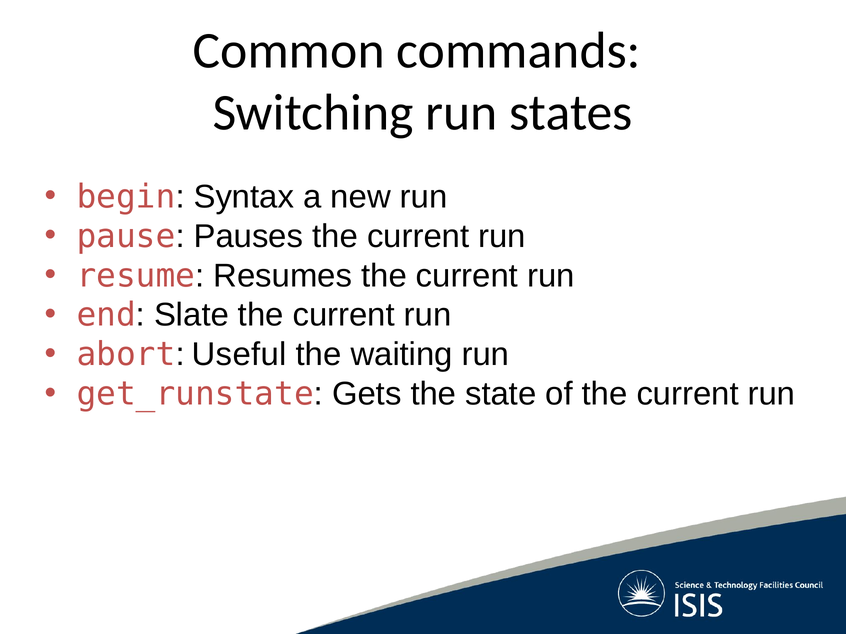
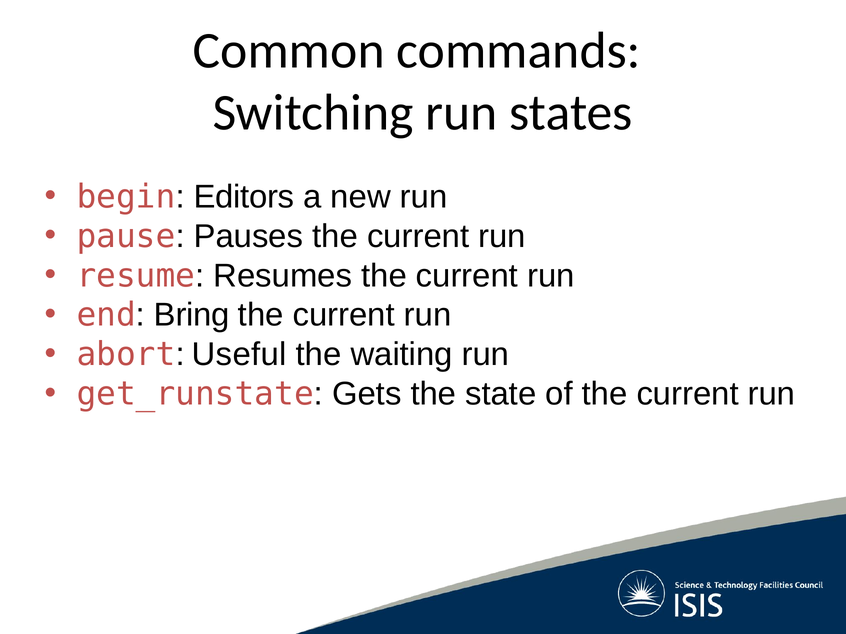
Syntax: Syntax -> Editors (244, 197)
Slate: Slate -> Bring (192, 315)
